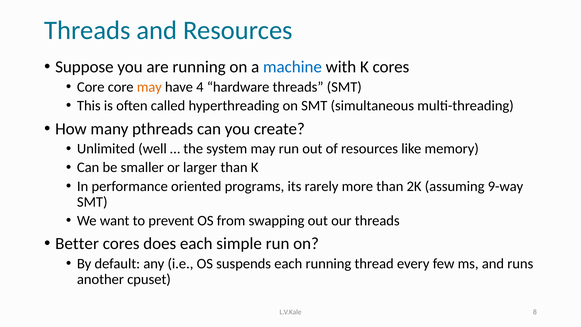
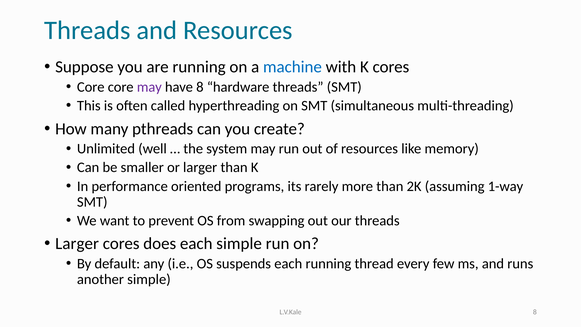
may colour: orange -> purple (149, 87)
have 4: 4 -> 8 (200, 87)
9-way: 9-way -> 1-way (505, 186)
Better: Better -> Larger (77, 243)
another cpuset: cpuset -> simple (149, 279)
